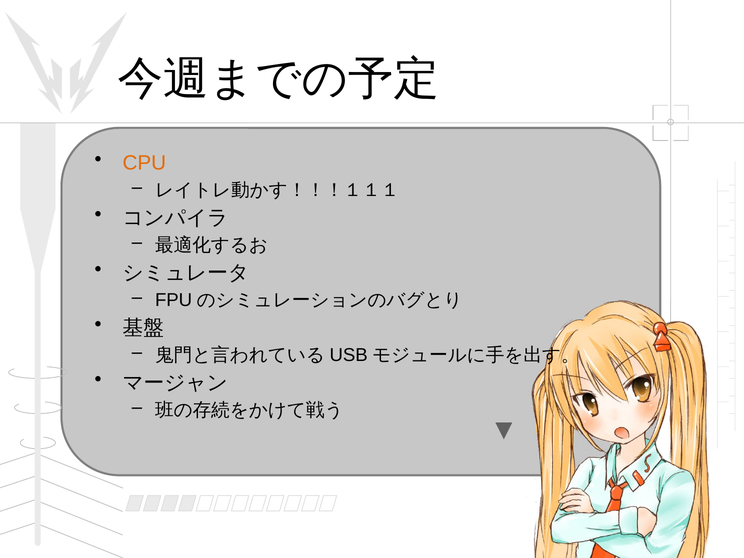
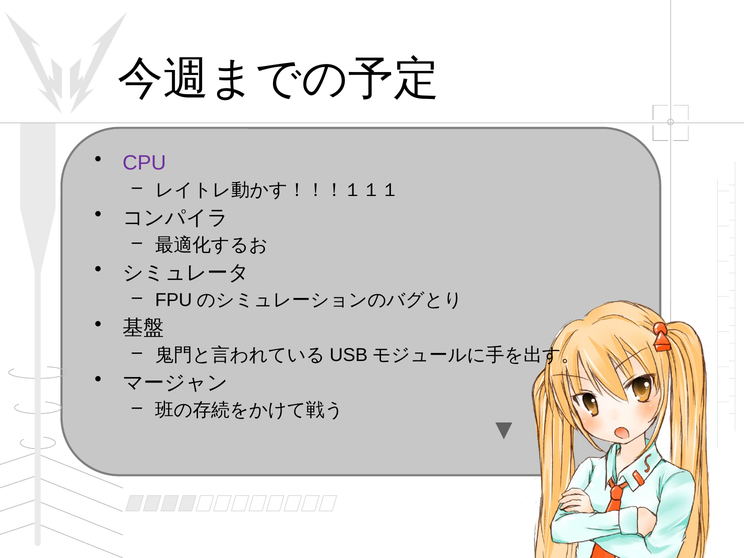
CPU colour: orange -> purple (144, 163)
